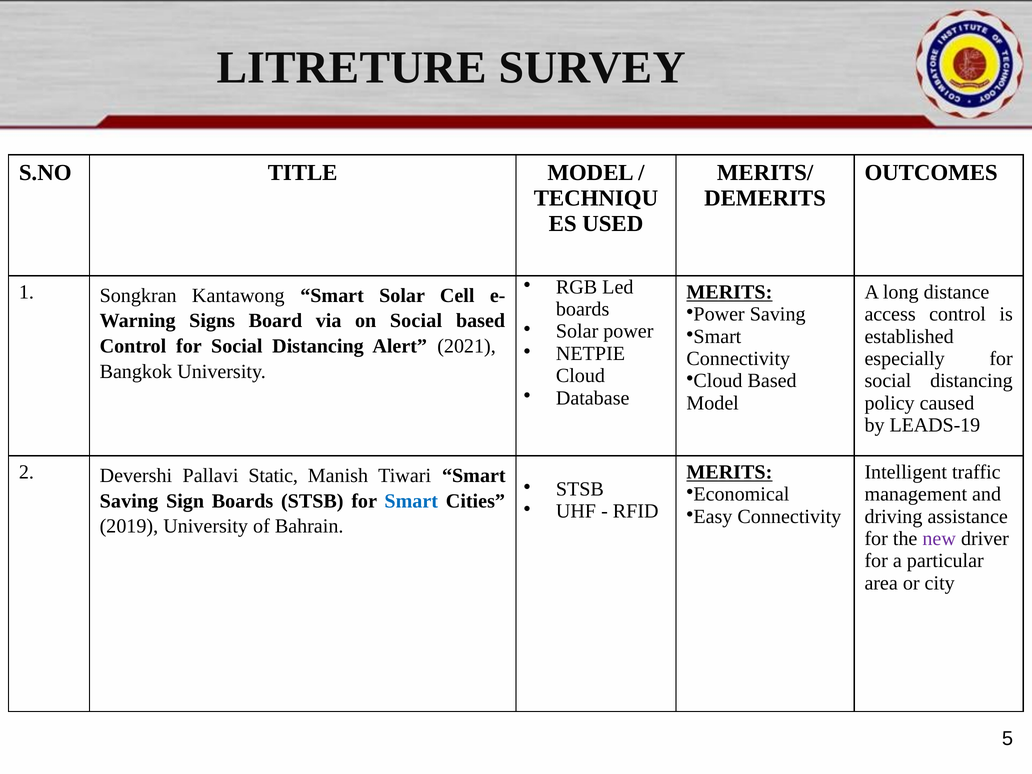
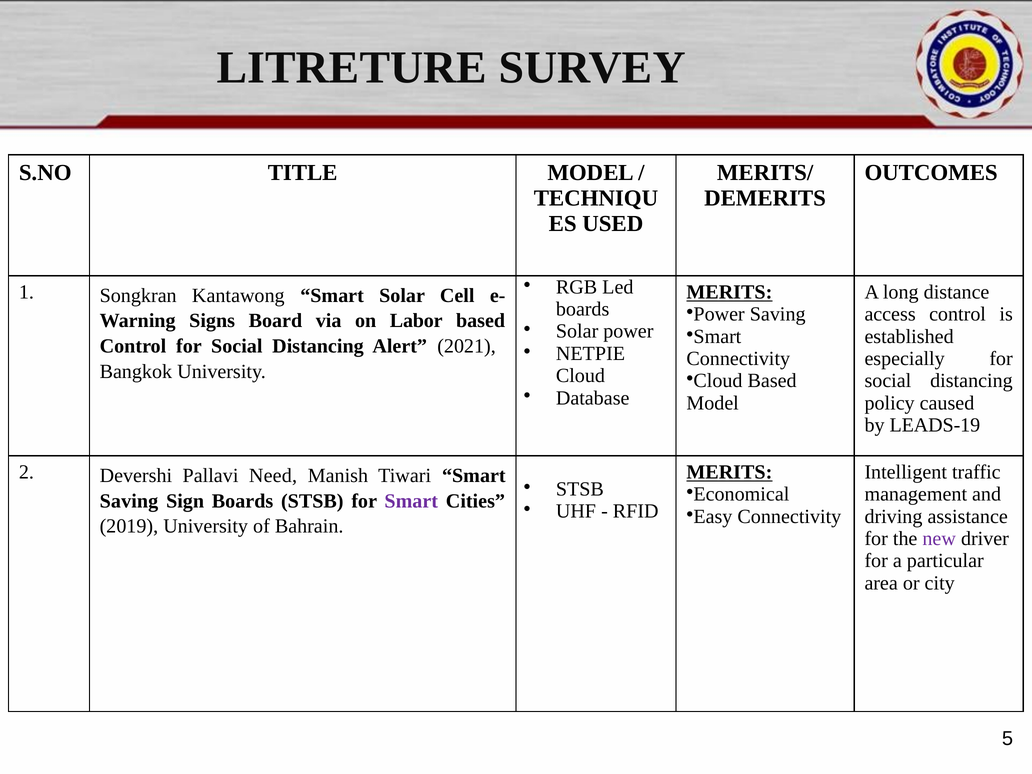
on Social: Social -> Labor (416, 321)
Static: Static -> Need (273, 475)
Smart colour: blue -> purple (411, 501)
